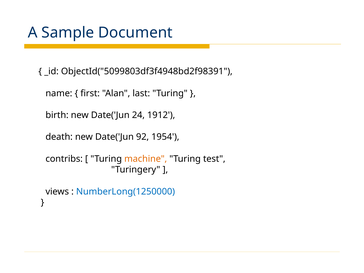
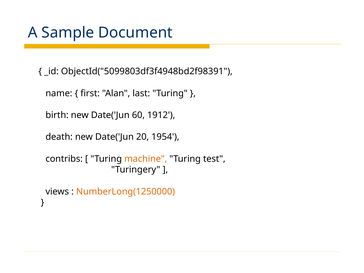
24: 24 -> 60 (138, 115)
92: 92 -> 20 (143, 137)
NumberLong(1250000 colour: blue -> orange (126, 192)
